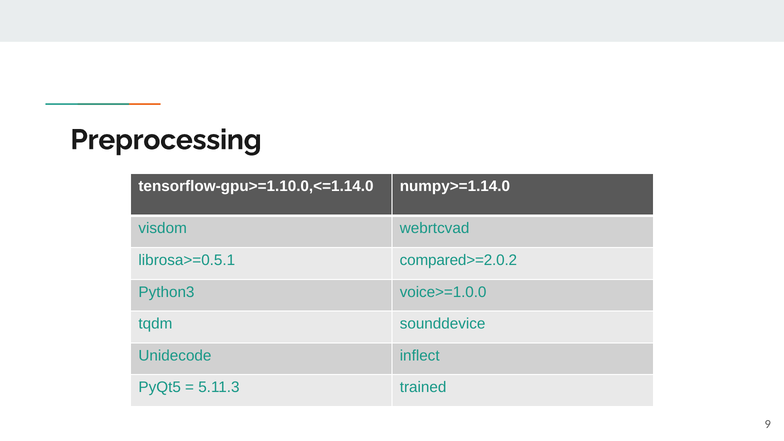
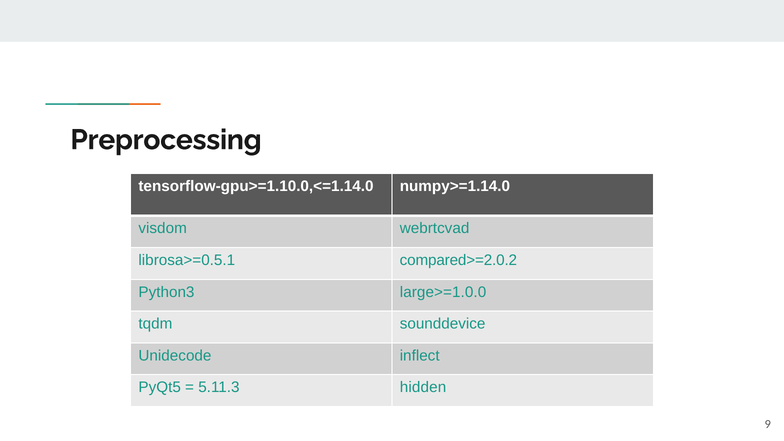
voice>=1.0.0: voice>=1.0.0 -> large>=1.0.0 (443, 292)
trained: trained -> hidden (423, 387)
